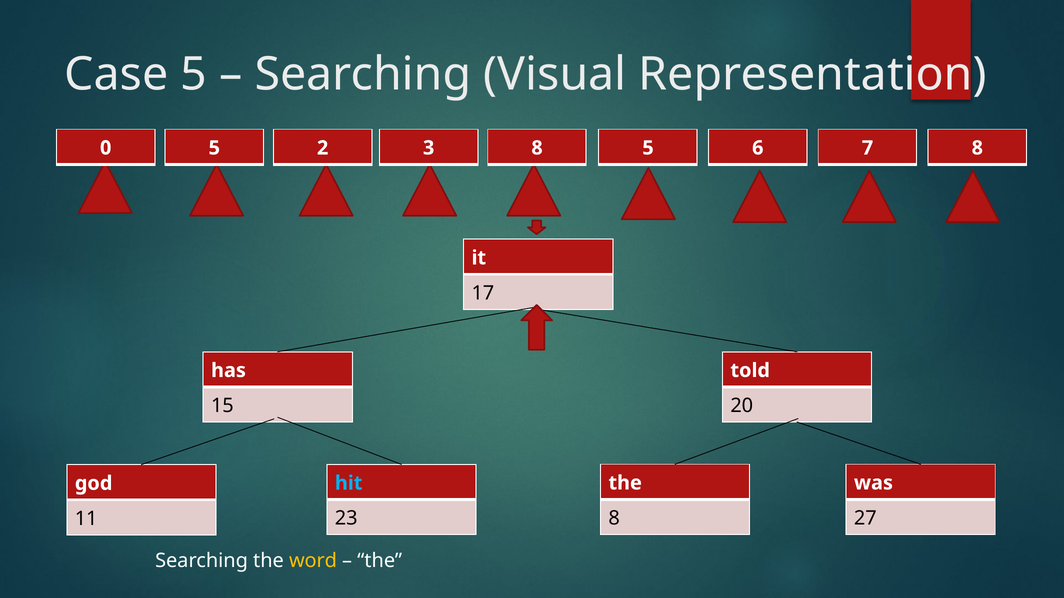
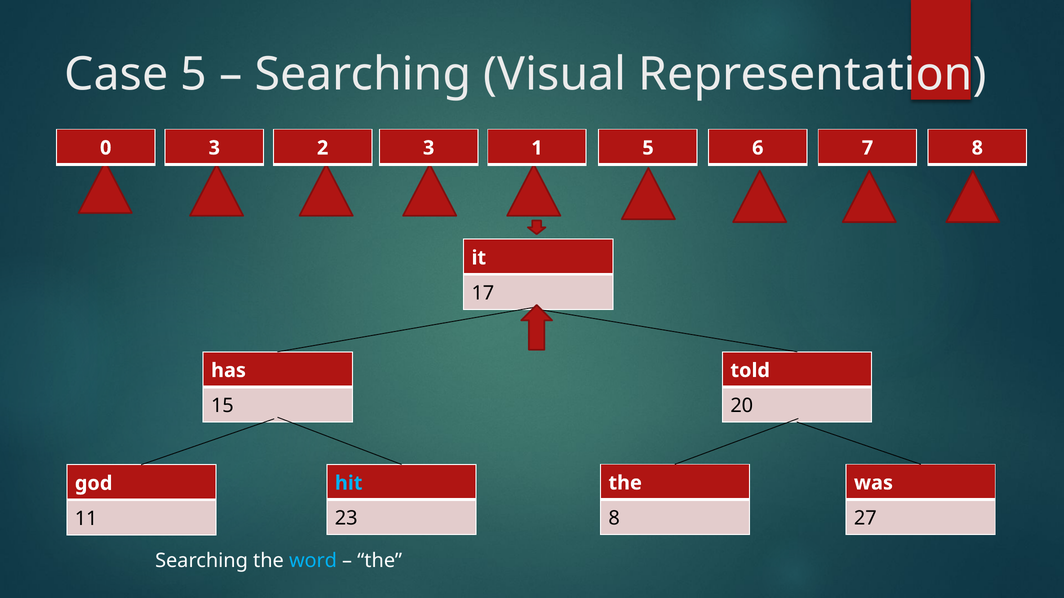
0 5: 5 -> 3 (214, 148)
3 8: 8 -> 1 (537, 148)
word colour: yellow -> light blue (313, 561)
